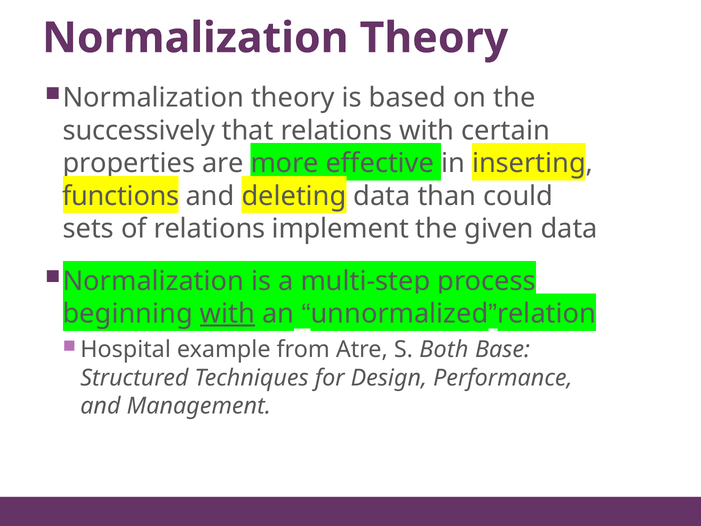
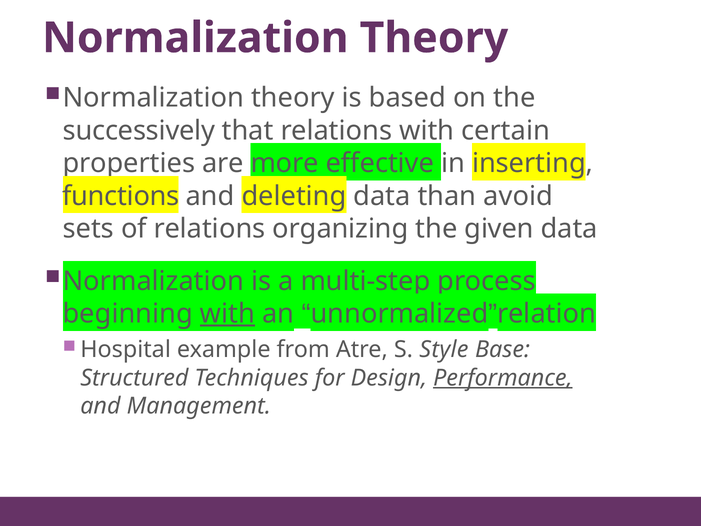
could: could -> avoid (518, 196)
implement: implement -> organizing (340, 229)
Both: Both -> Style (444, 350)
Performance underline: none -> present (503, 378)
